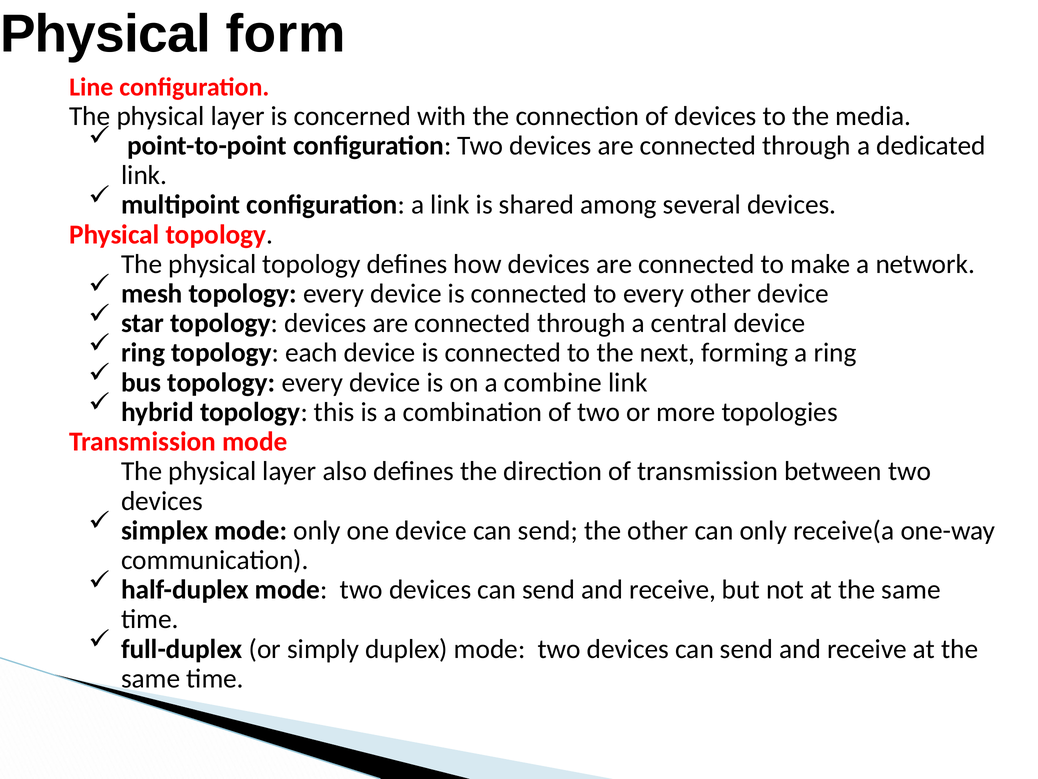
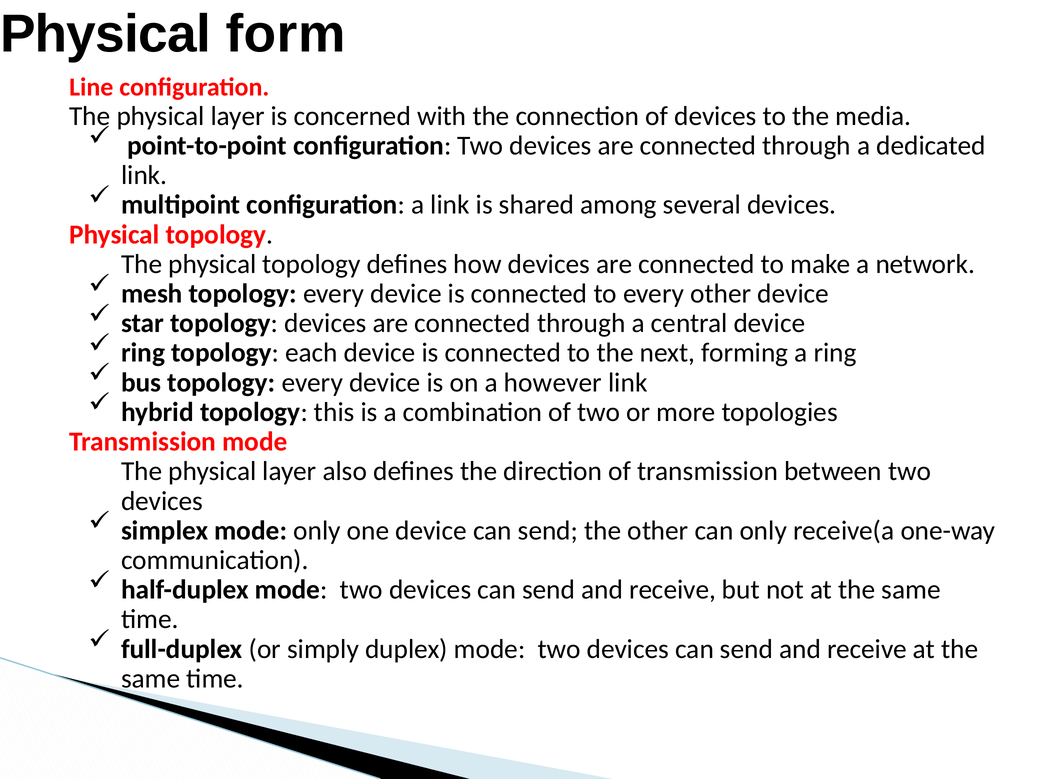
combine: combine -> however (553, 382)
